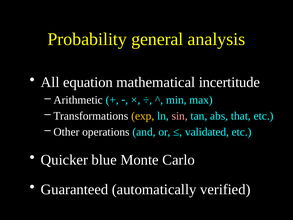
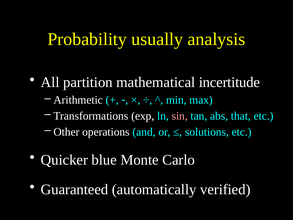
general: general -> usually (157, 39)
equation: equation -> partition (88, 82)
exp colour: yellow -> white (143, 116)
validated: validated -> solutions (207, 132)
